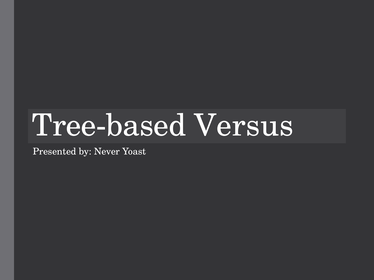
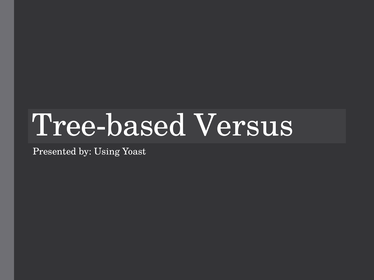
Never: Never -> Using (107, 152)
